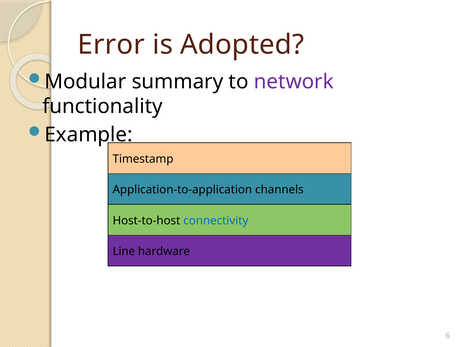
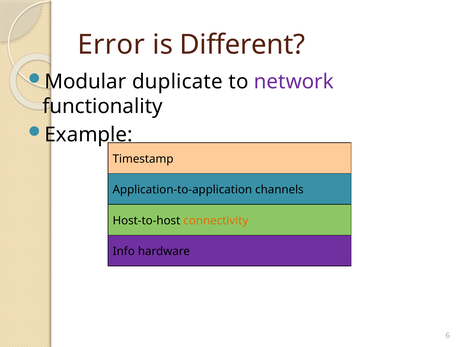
Adopted: Adopted -> Different (242, 45)
summary: summary -> duplicate (177, 82)
connectivity colour: blue -> orange (216, 221)
Line: Line -> Info (124, 252)
